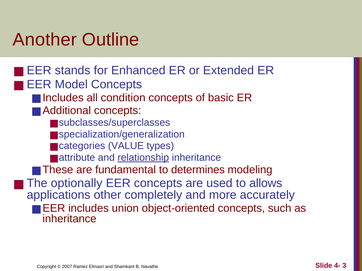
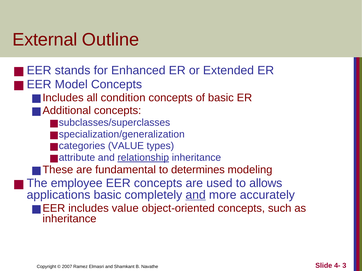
Another: Another -> External (45, 40)
optionally: optionally -> employee (77, 184)
applications other: other -> basic (108, 195)
and underline: none -> present (196, 195)
includes union: union -> value (125, 209)
